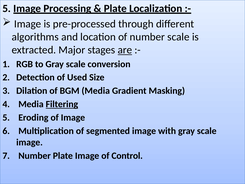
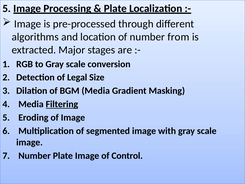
number scale: scale -> from (178, 37)
are underline: present -> none (125, 50)
Used: Used -> Legal (77, 77)
